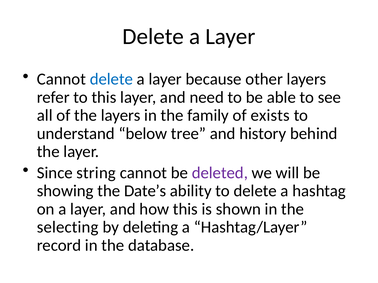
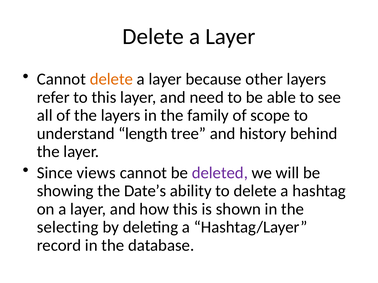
delete colour: blue -> orange (111, 79)
exists: exists -> scope (270, 116)
below: below -> length (143, 134)
string: string -> views (96, 173)
